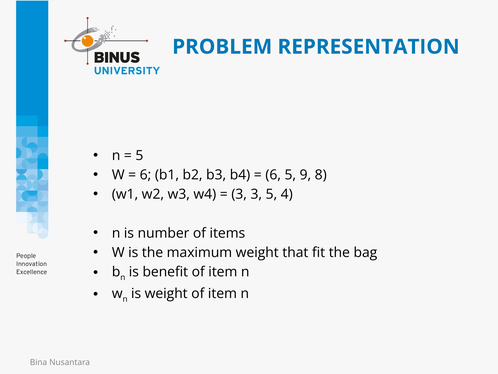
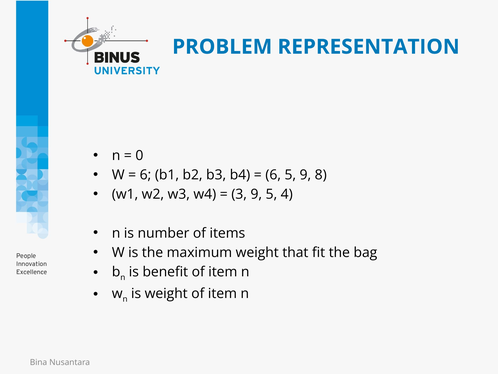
5: 5 -> 0 (139, 155)
3 3: 3 -> 9 (256, 194)
